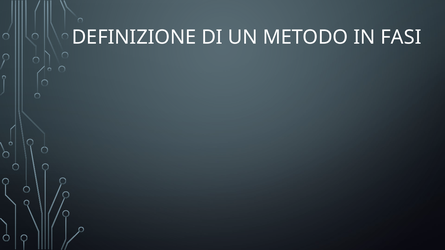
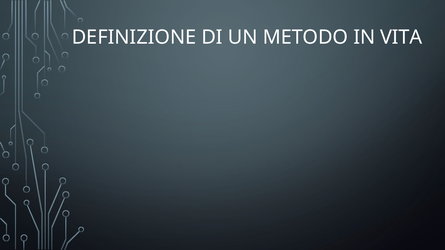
FASI: FASI -> VITA (401, 37)
